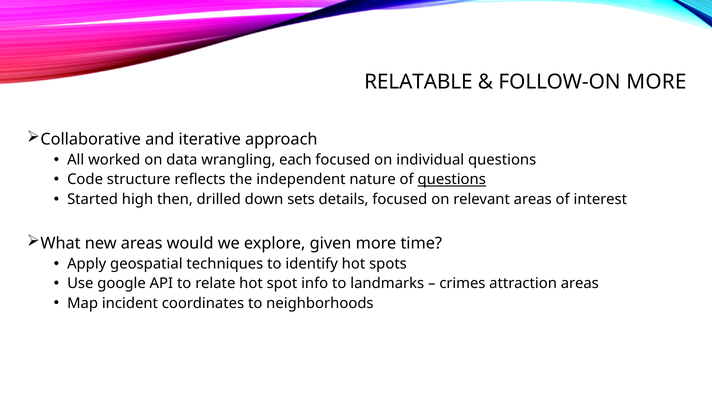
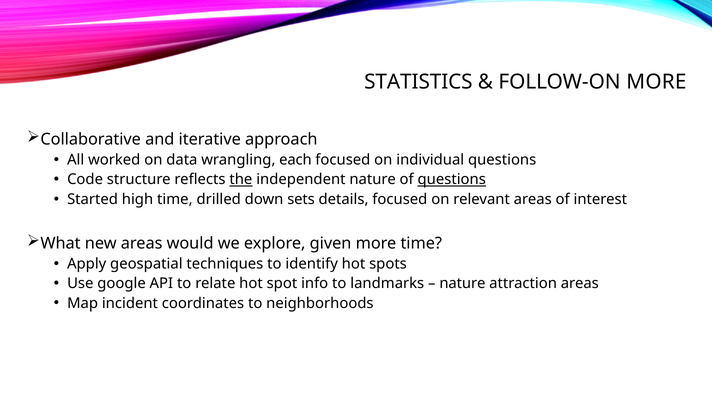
RELATABLE: RELATABLE -> STATISTICS (418, 82)
the underline: none -> present (241, 180)
high then: then -> time (175, 200)
crimes: crimes -> nature (462, 284)
